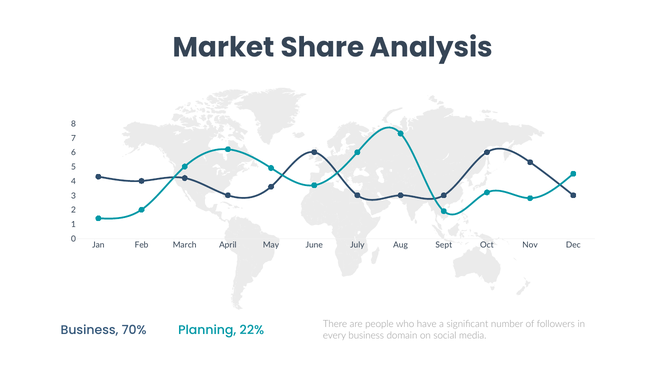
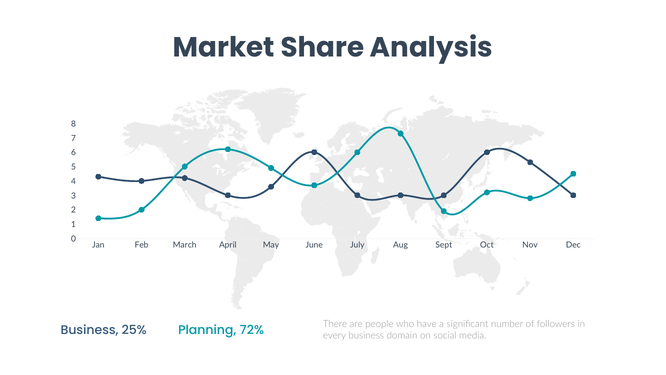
70%: 70% -> 25% (134, 330)
22%: 22% -> 72% (252, 330)
